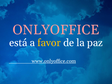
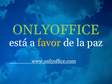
ONLYOFFICE colour: pink -> light green (56, 30)
